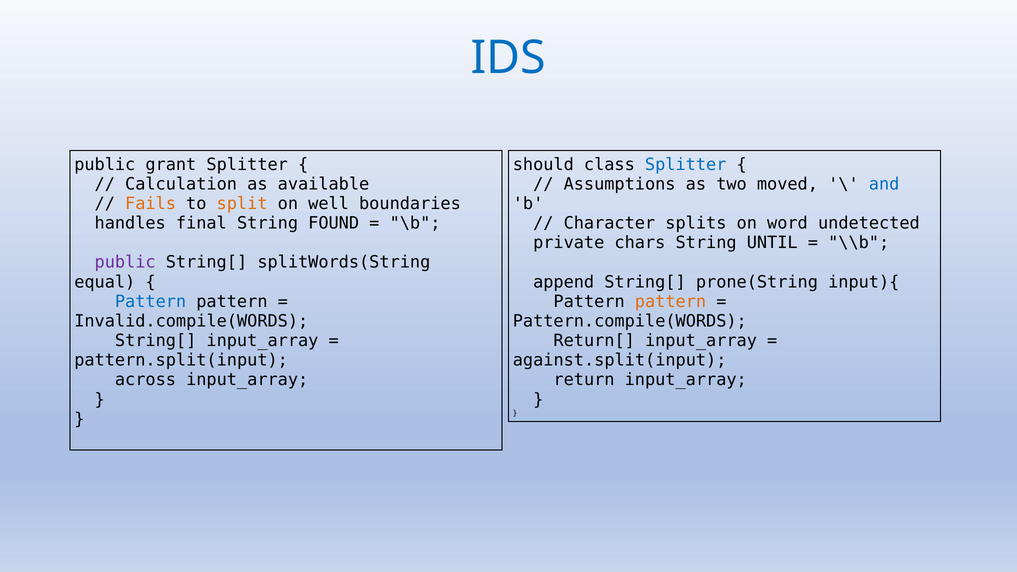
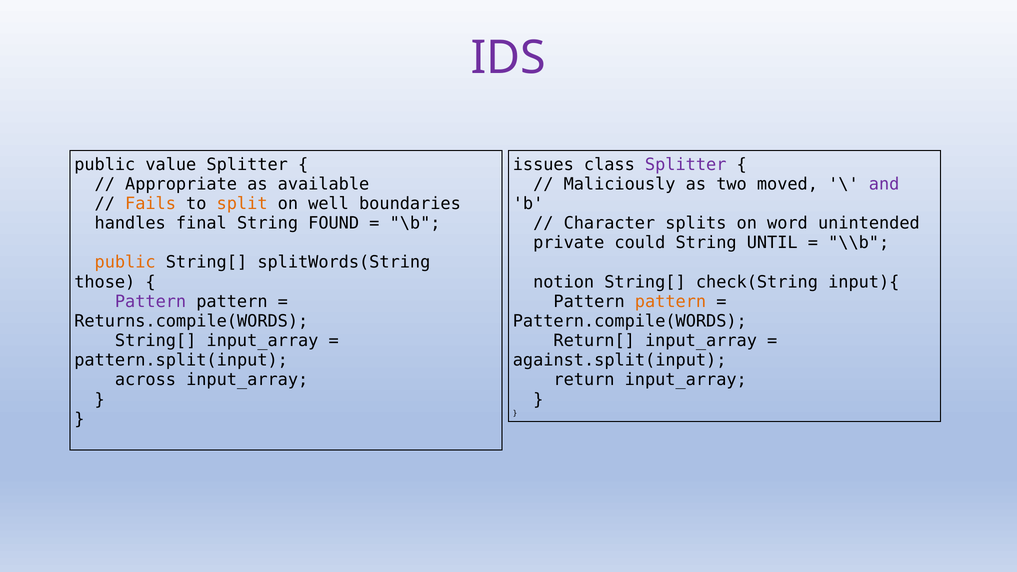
IDS colour: blue -> purple (508, 58)
grant: grant -> value (171, 165)
should: should -> issues (543, 165)
Splitter colour: blue -> purple (686, 165)
Calculation: Calculation -> Appropriate (181, 184)
Assumptions: Assumptions -> Maliciously (620, 184)
and colour: blue -> purple (884, 184)
undetected: undetected -> unintended (869, 223)
chars: chars -> could (640, 243)
public colour: purple -> orange (125, 262)
equal: equal -> those (105, 282)
append: append -> notion (564, 282)
prone(String: prone(String -> check(String (757, 282)
Pattern colour: blue -> purple (151, 302)
Invalid.compile(WORDS: Invalid.compile(WORDS -> Returns.compile(WORDS (191, 321)
